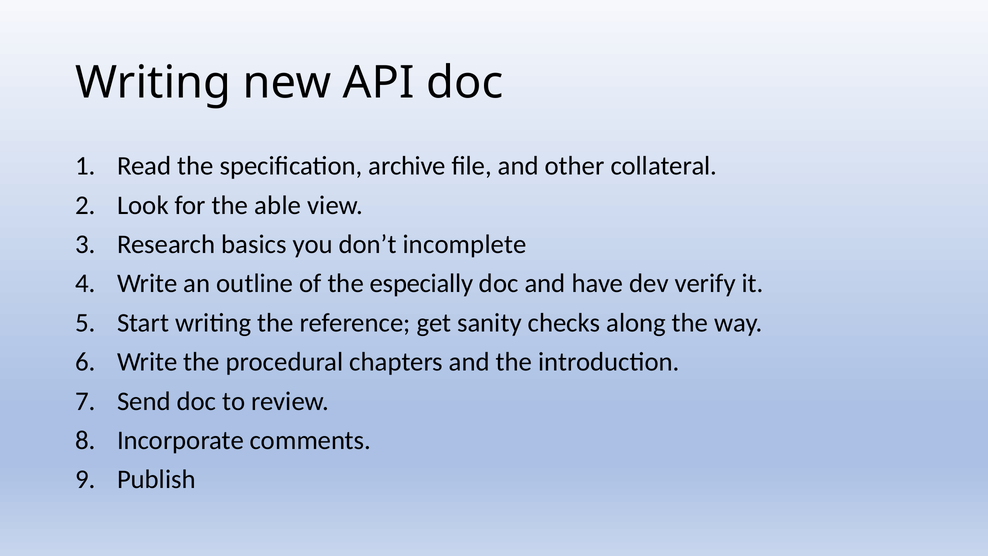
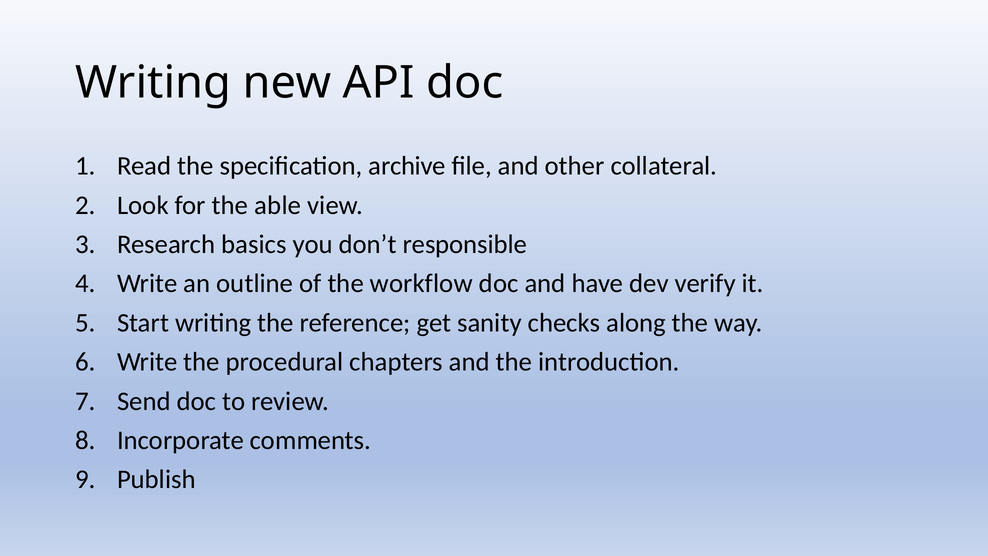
incomplete: incomplete -> responsible (465, 244)
especially: especially -> workflow (421, 283)
